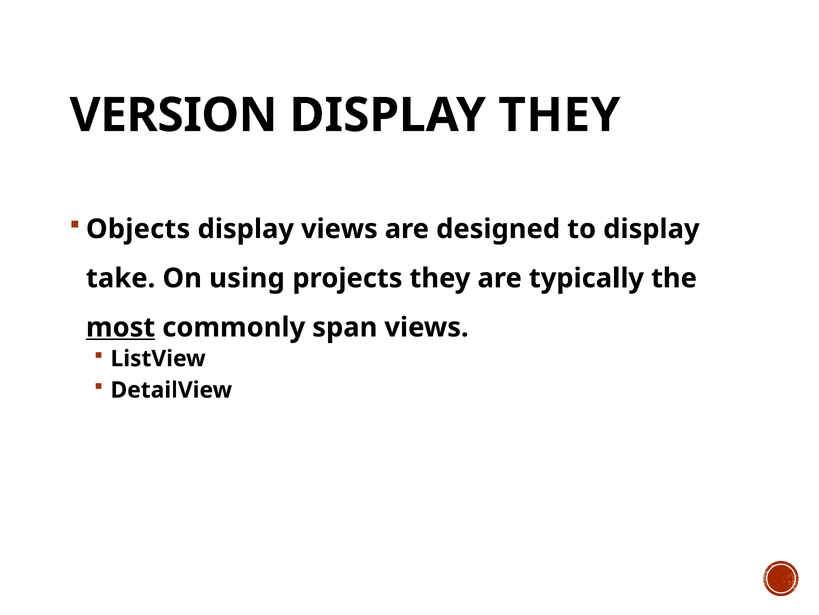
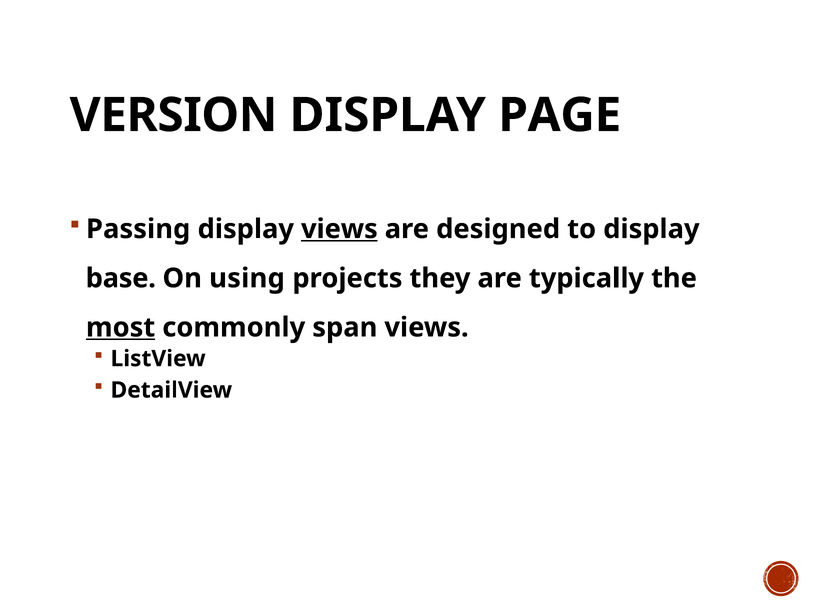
DISPLAY THEY: THEY -> PAGE (560, 115)
Objects: Objects -> Passing (138, 229)
views underline: none -> present (339, 229)
take: take -> base (121, 278)
